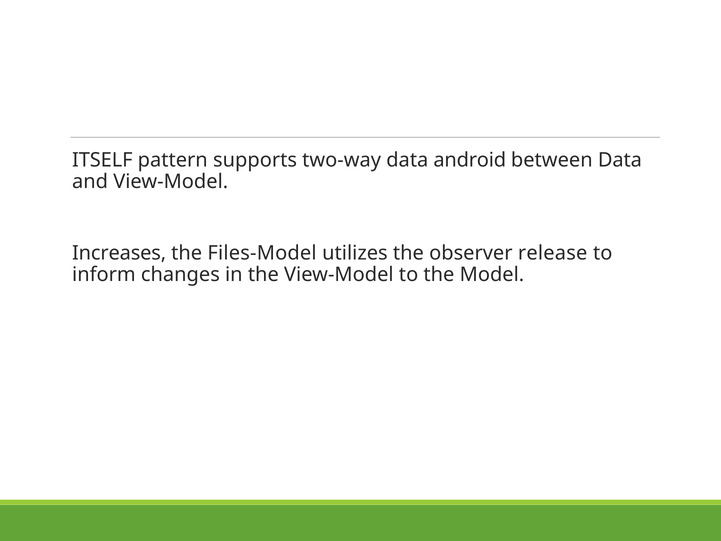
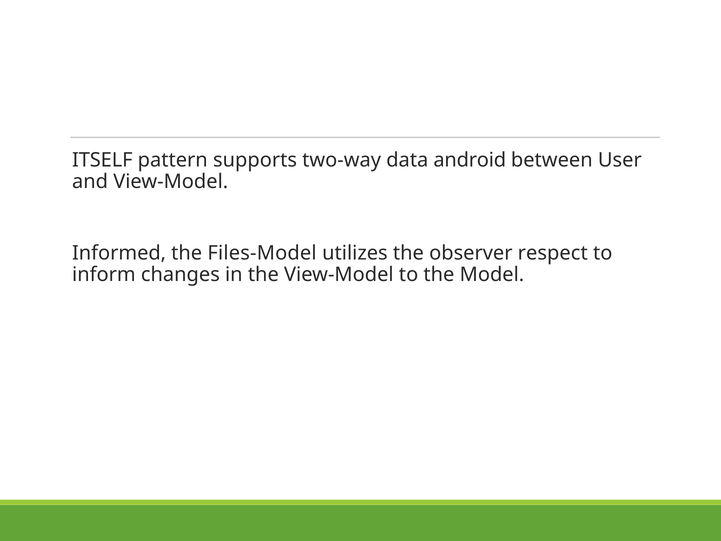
between Data: Data -> User (620, 160)
Increases: Increases -> Informed (119, 253)
release: release -> respect (553, 253)
